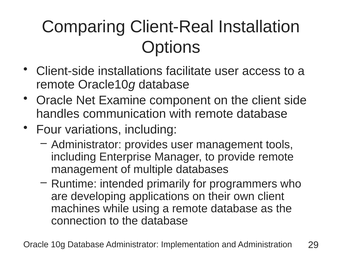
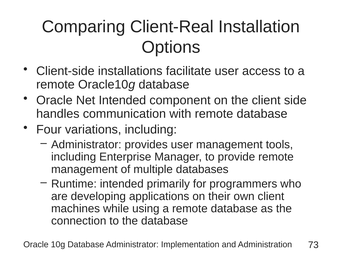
Net Examine: Examine -> Intended (122, 100)
29: 29 -> 73 (313, 245)
